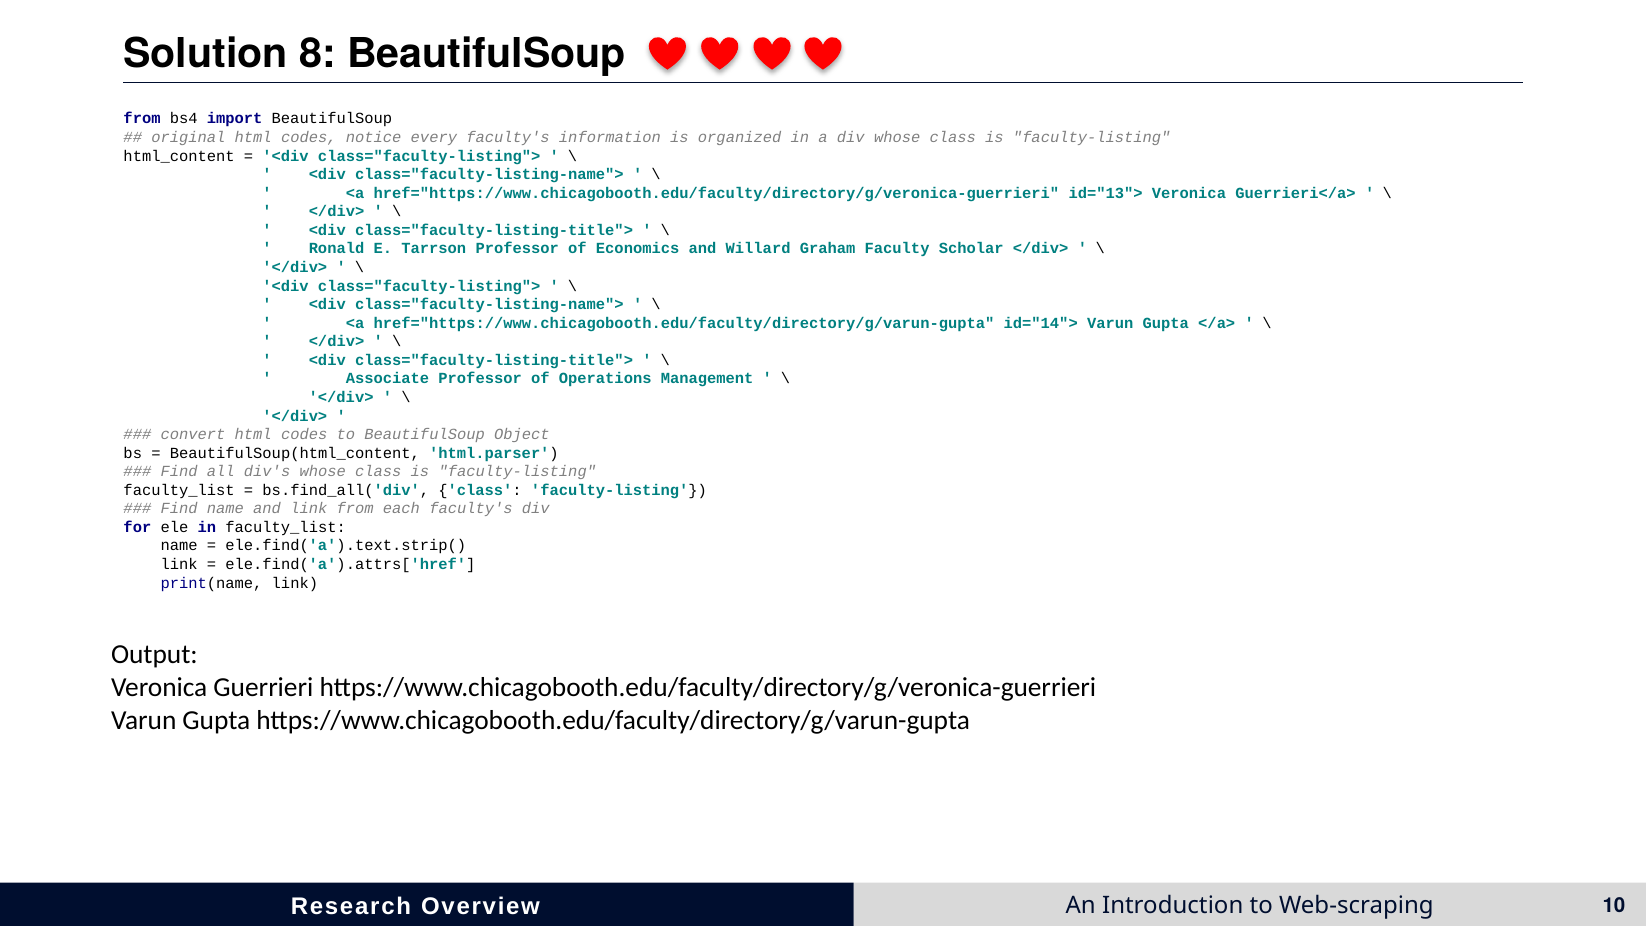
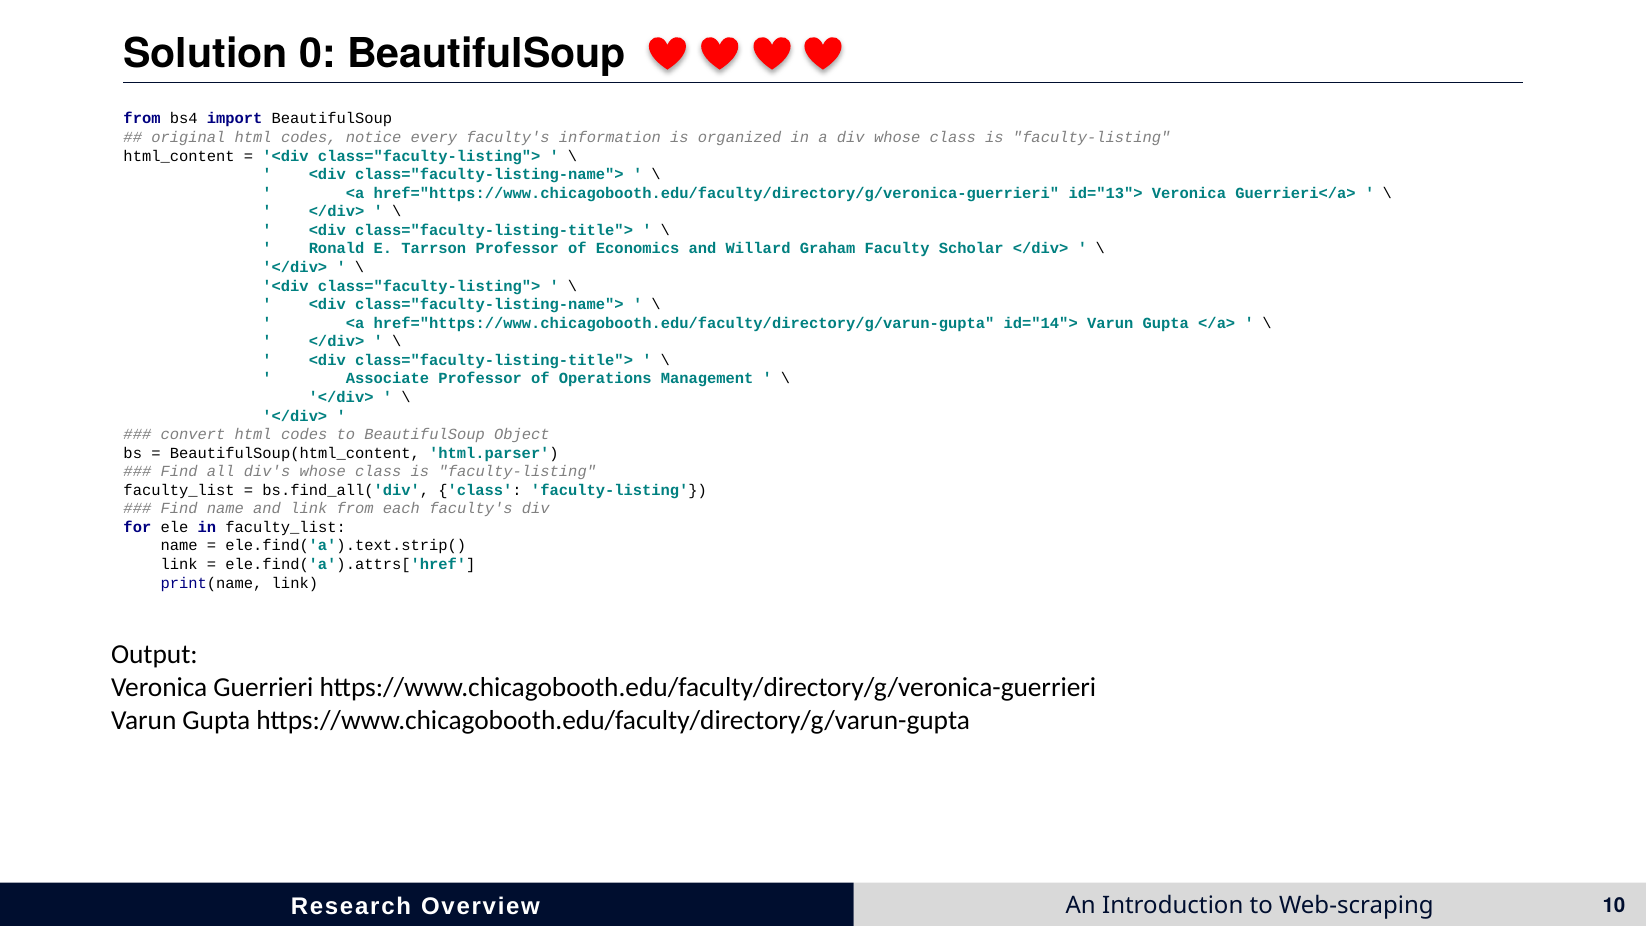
8: 8 -> 0 (318, 54)
